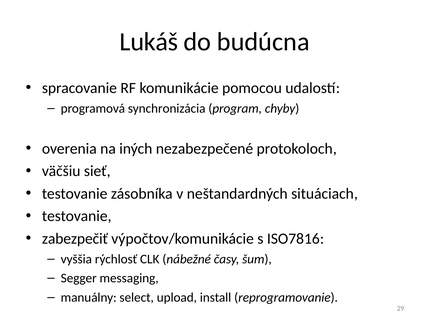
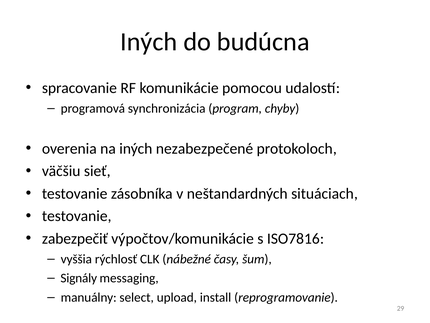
Lukáš: Lukáš -> Iných (149, 42)
Segger: Segger -> Signály (79, 278)
